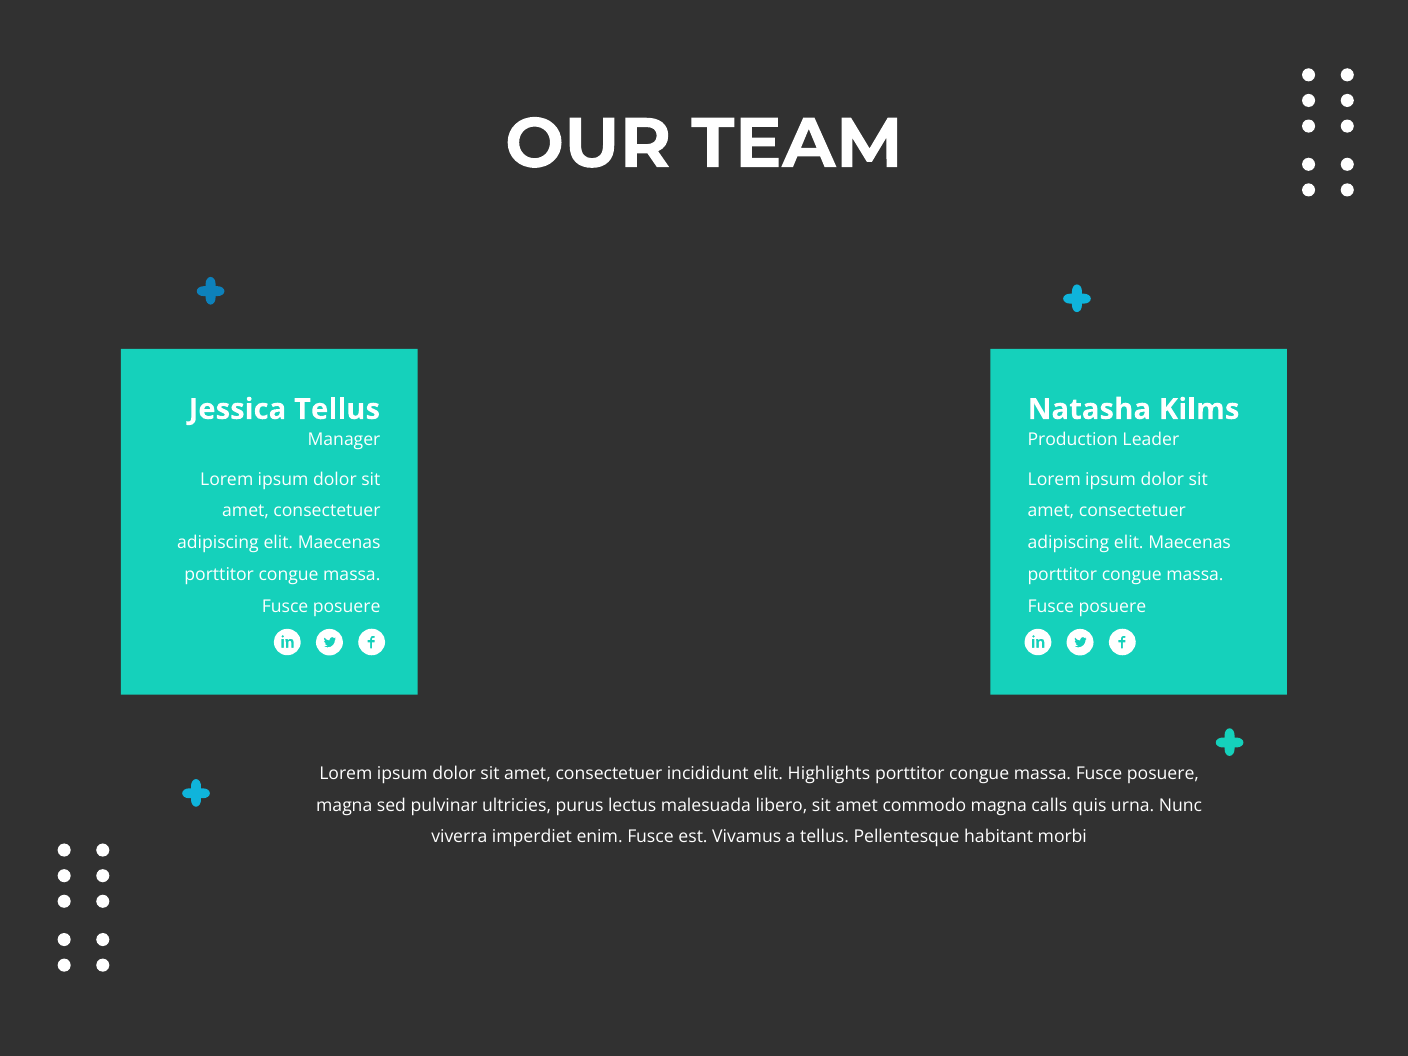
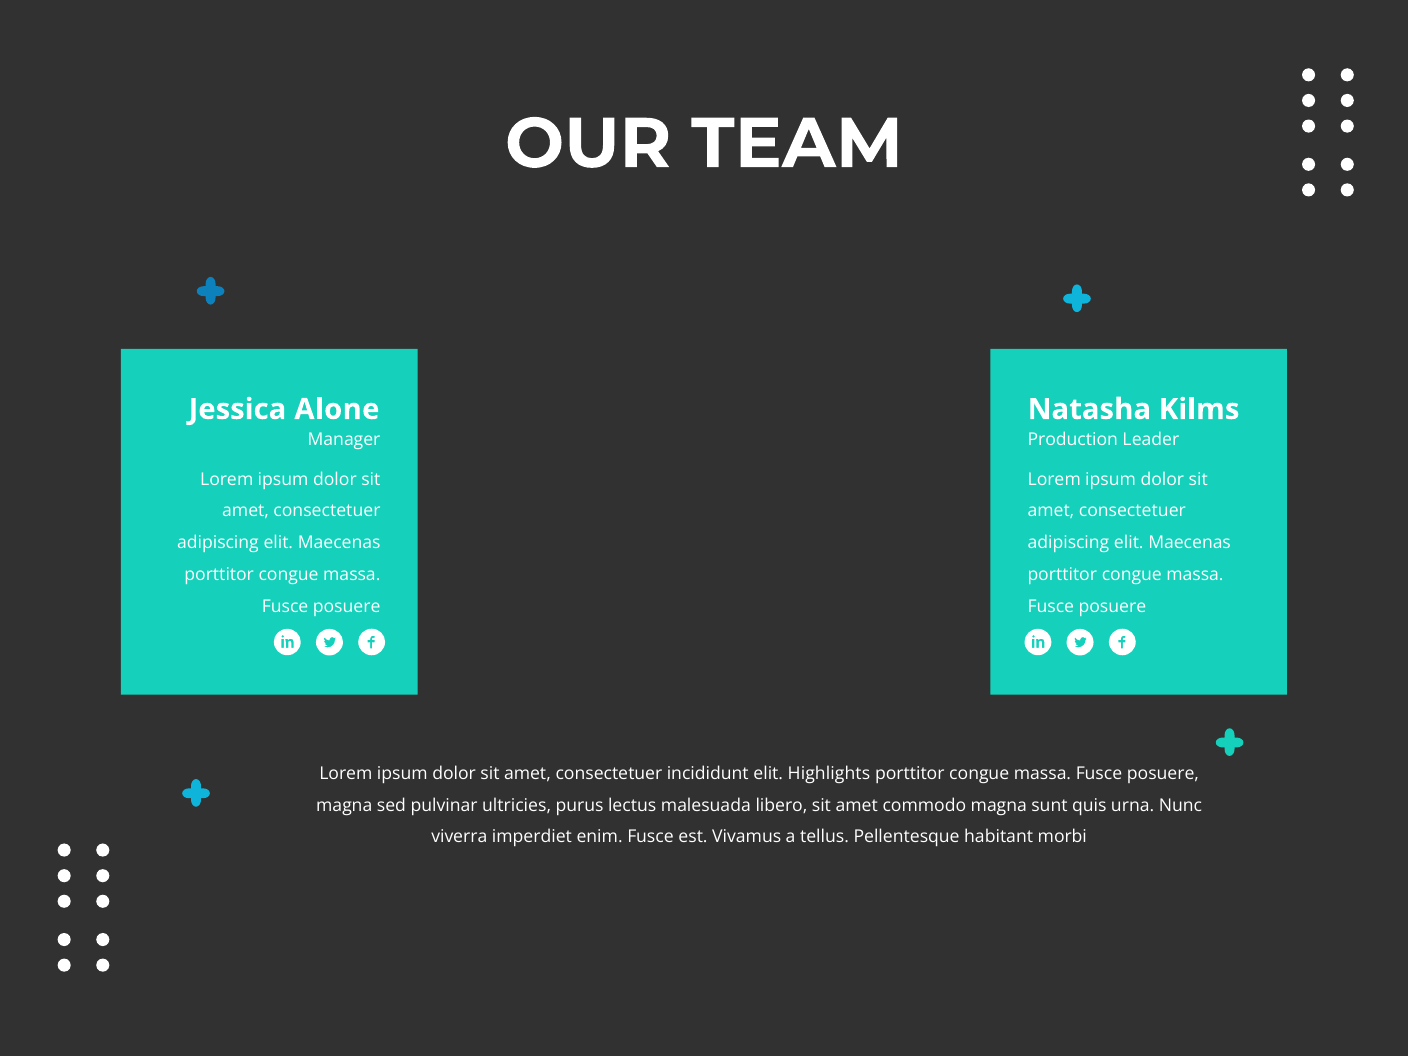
Jessica Tellus: Tellus -> Alone (337, 409)
calls: calls -> sunt (1049, 805)
